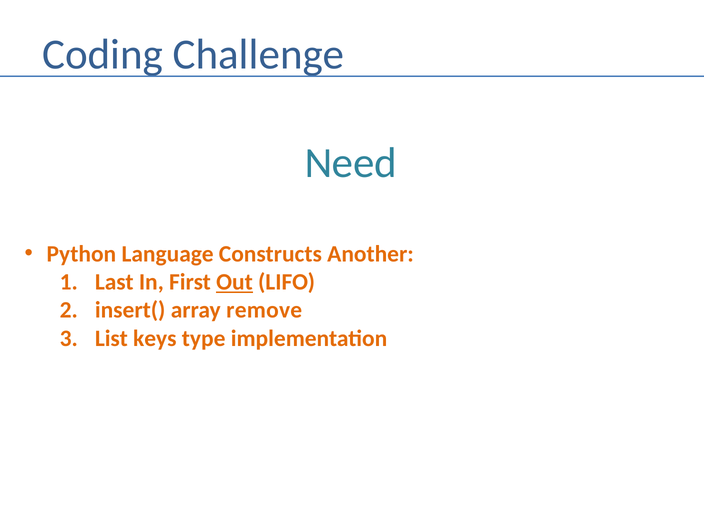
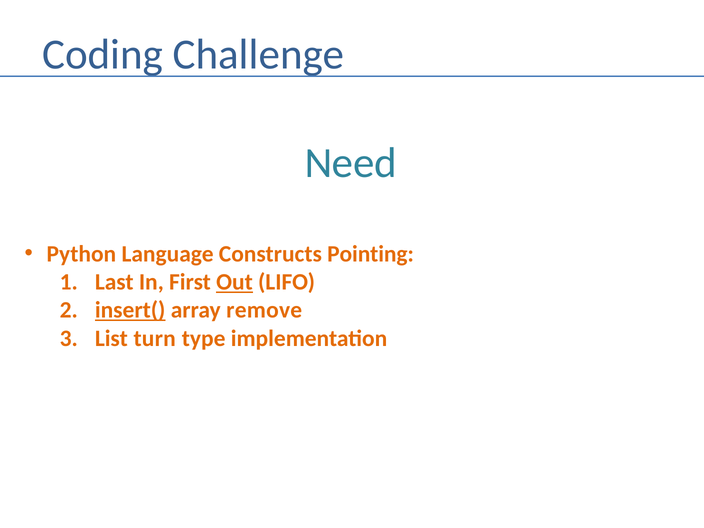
Another: Another -> Pointing (371, 254)
insert( underline: none -> present (130, 310)
keys: keys -> turn (155, 338)
